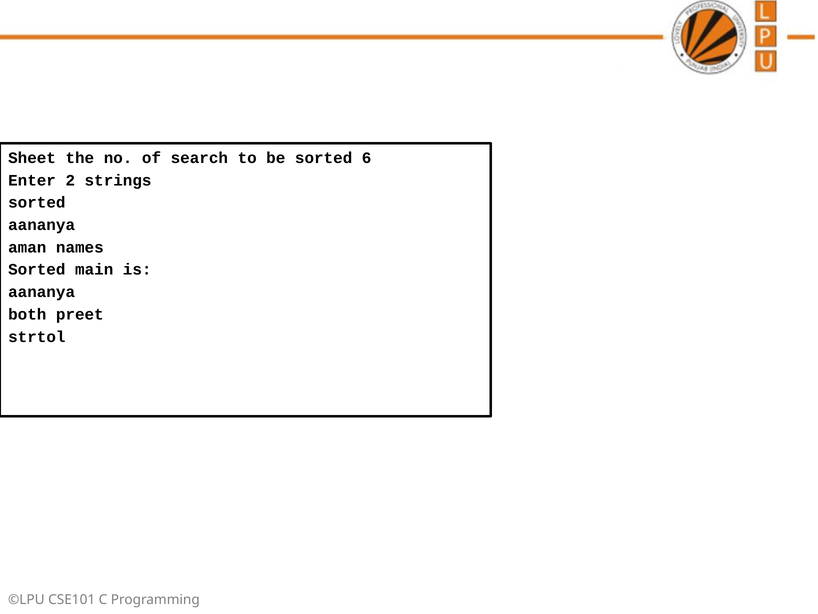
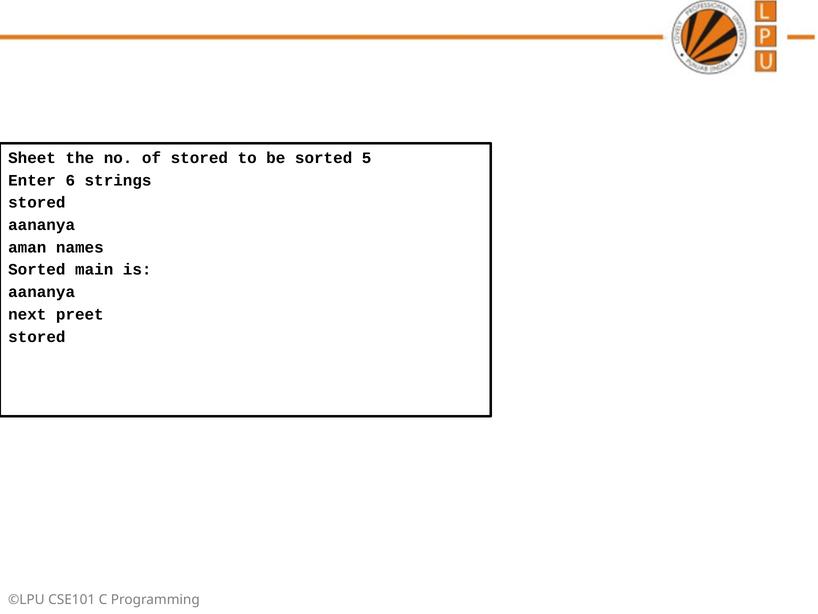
of search: search -> stored (199, 158)
6: 6 -> 5 (367, 158)
2: 2 -> 6 (70, 180)
sorted: sorted -> stored (37, 203)
both: both -> next (27, 314)
strtol: strtol -> stored (37, 336)
